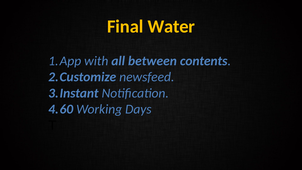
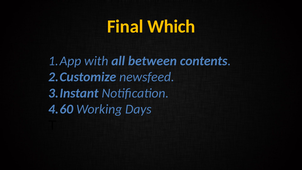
Water: Water -> Which (171, 26)
